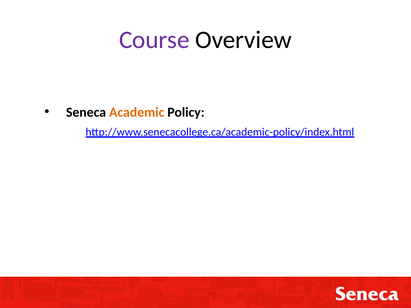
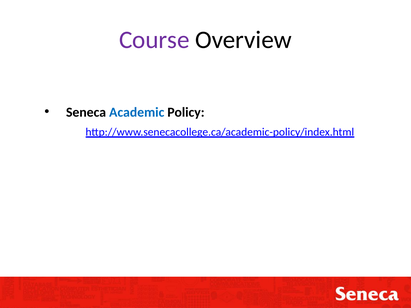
Academic colour: orange -> blue (137, 112)
